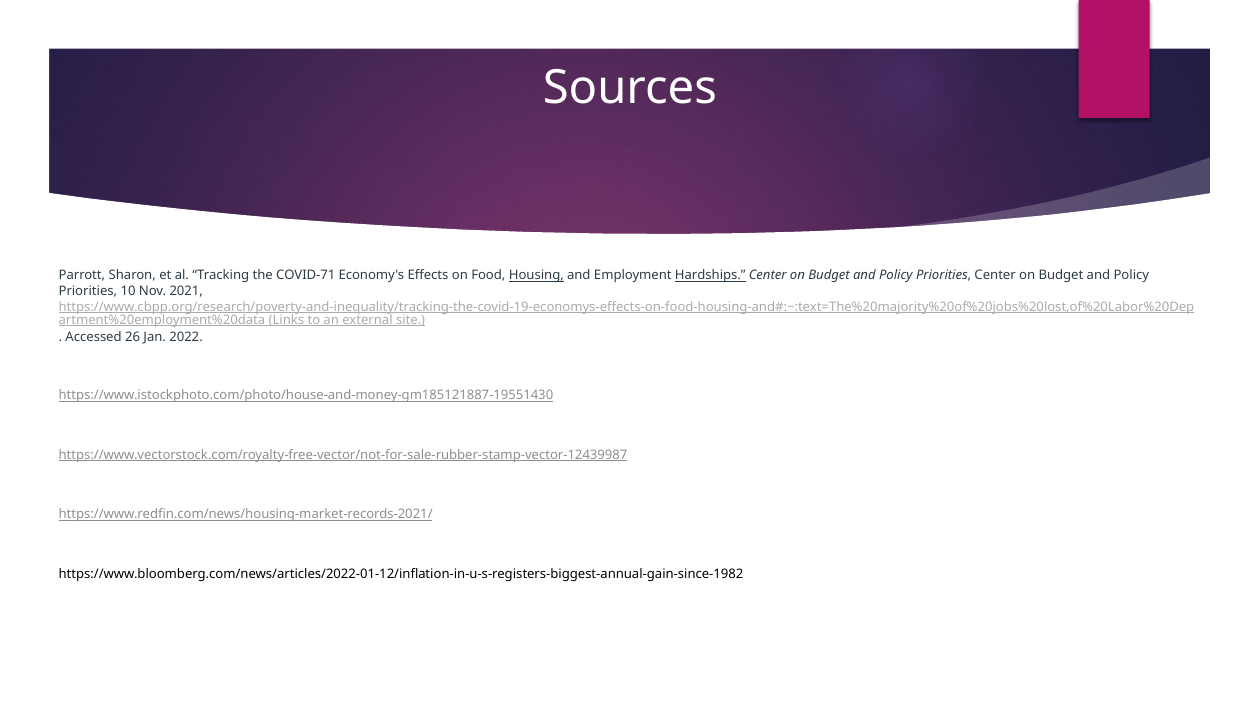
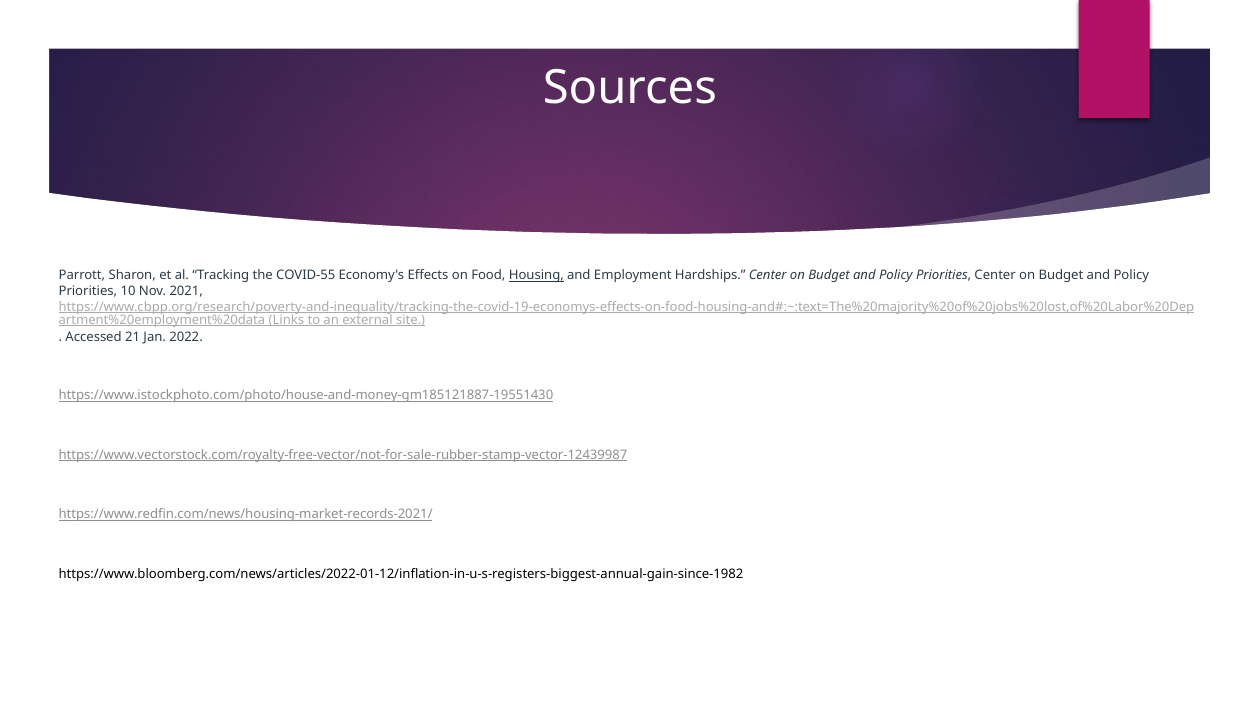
COVID-71: COVID-71 -> COVID-55 (306, 276)
Hardships underline: present -> none (710, 276)
26: 26 -> 21 (133, 338)
